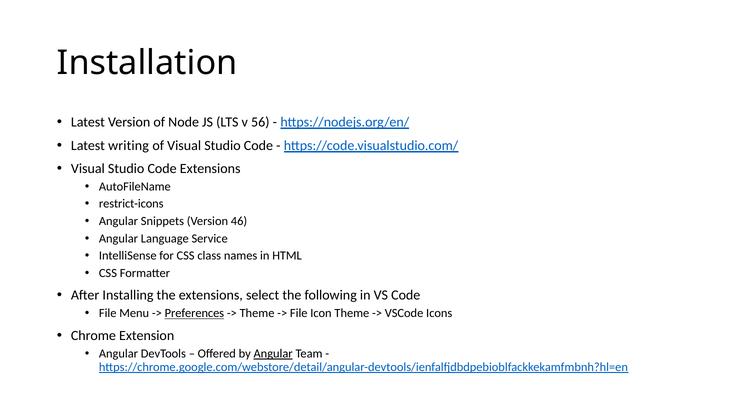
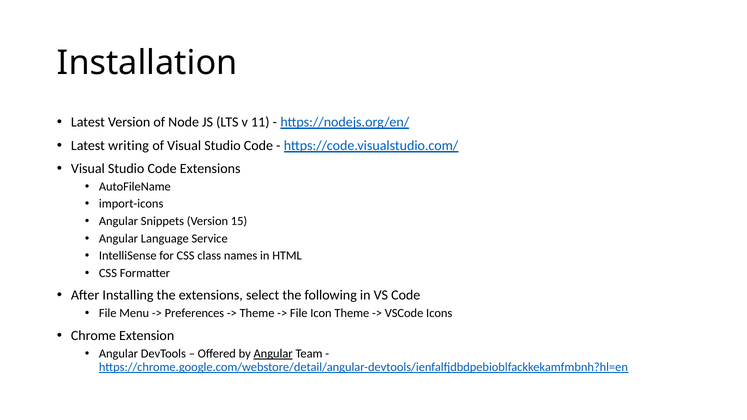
56: 56 -> 11 (260, 122)
restrict-icons: restrict-icons -> import-icons (131, 204)
46: 46 -> 15 (239, 221)
Preferences underline: present -> none (194, 313)
